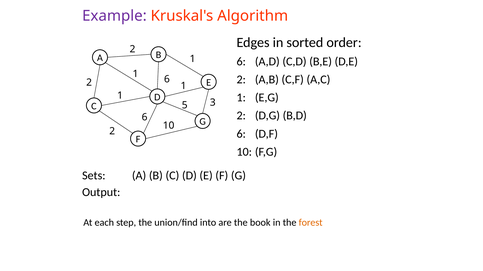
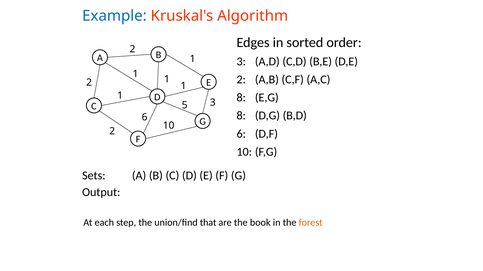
Example colour: purple -> blue (114, 16)
6: 6 -> 3 (241, 62)
6: 6 -> 1 (167, 79)
1: 1 -> 8 (241, 98)
2: 2 -> 8 (241, 116)
into: into -> that (208, 223)
